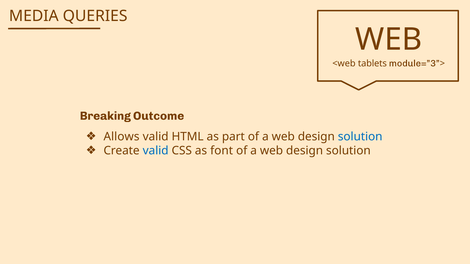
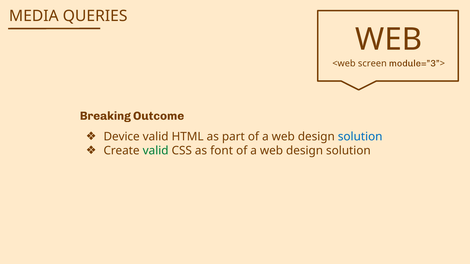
tablets: tablets -> screen (372, 63)
Allows: Allows -> Device (122, 137)
valid colour: blue -> green (156, 151)
